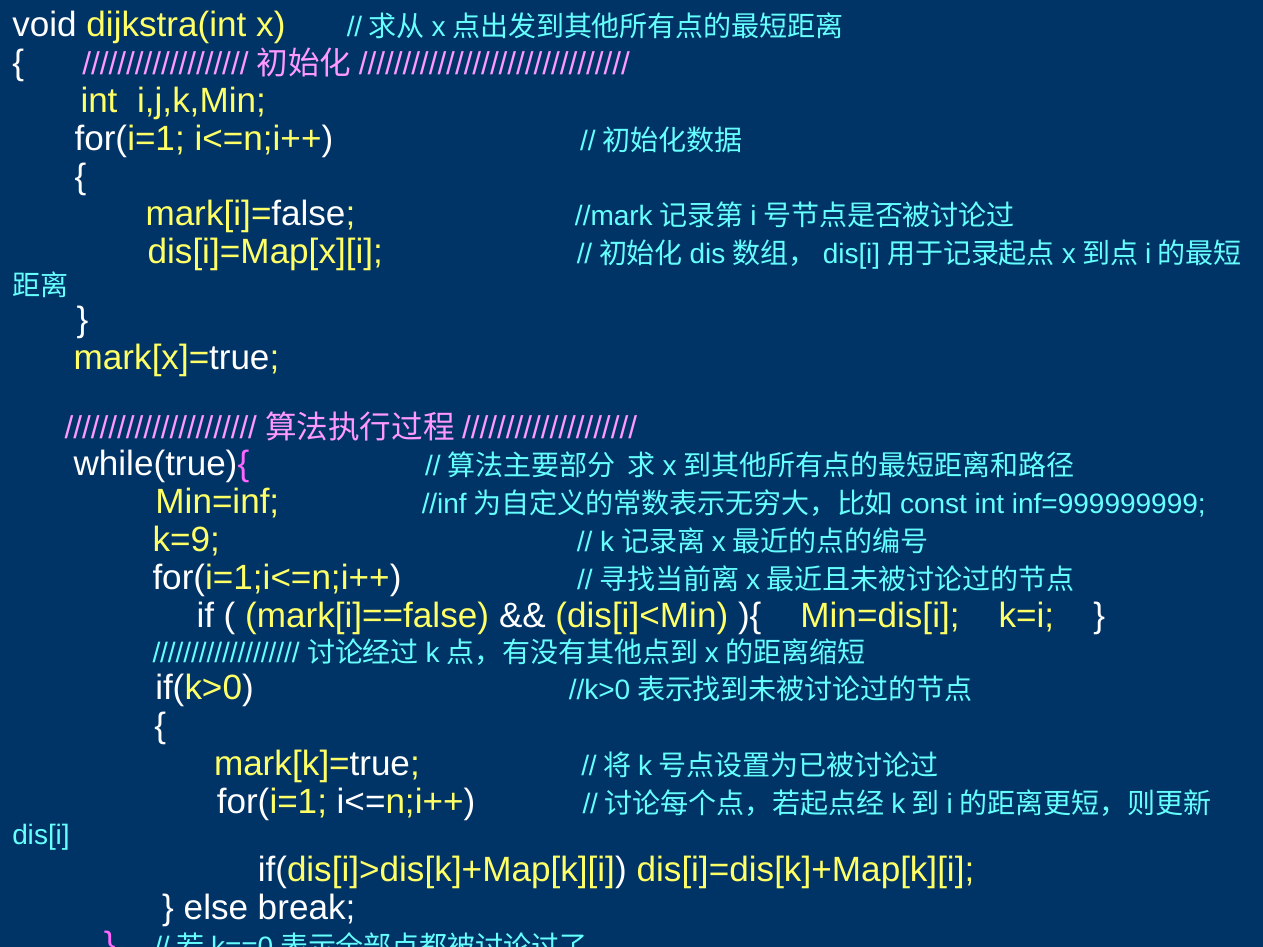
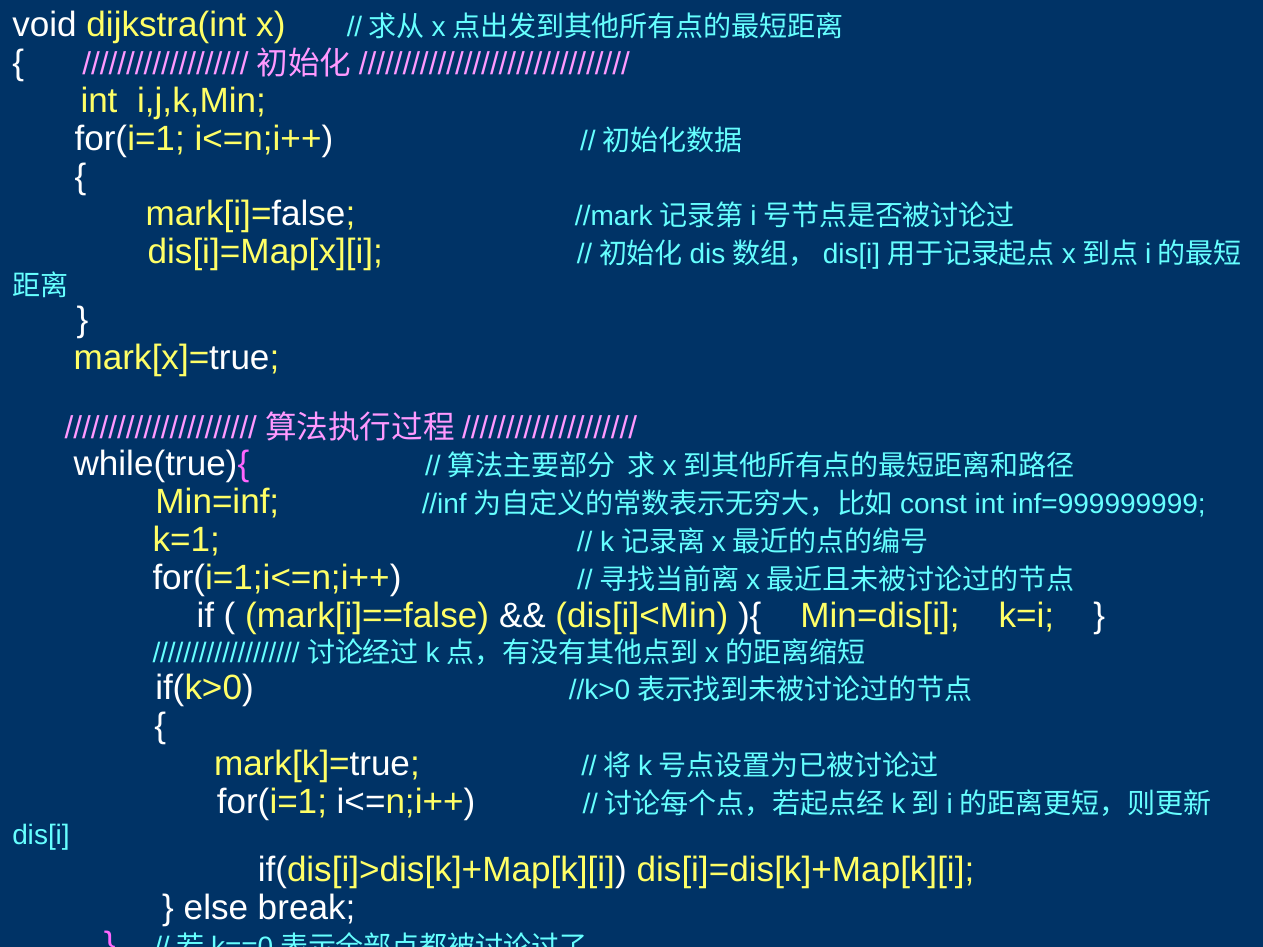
k=9: k=9 -> k=1 (186, 540)
